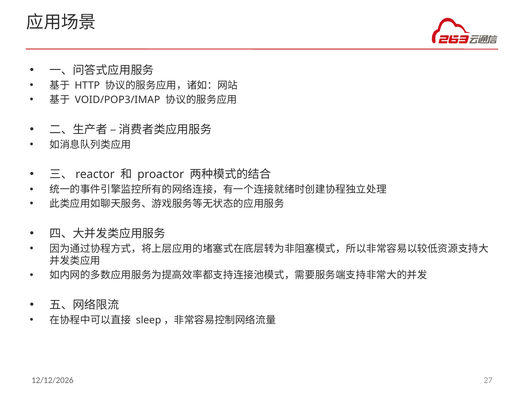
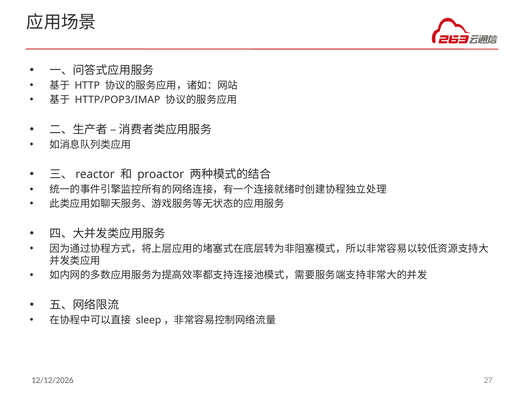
VOID/POP3/IMAP: VOID/POP3/IMAP -> HTTP/POP3/IMAP (117, 100)
